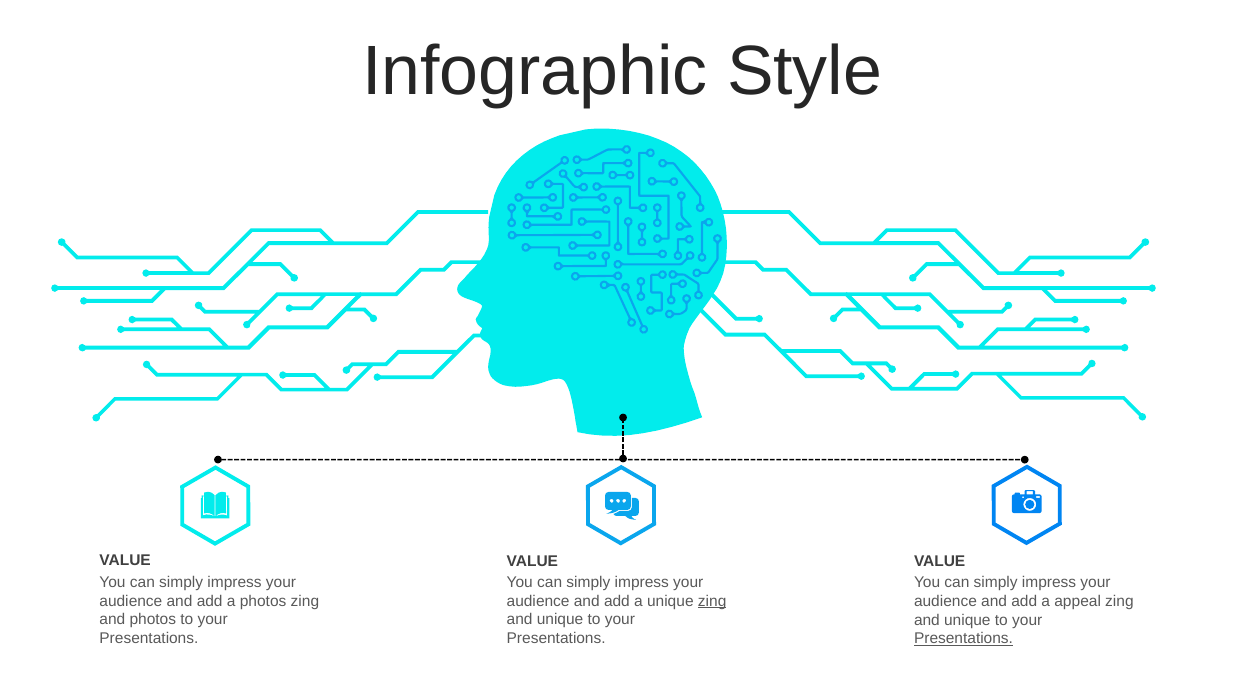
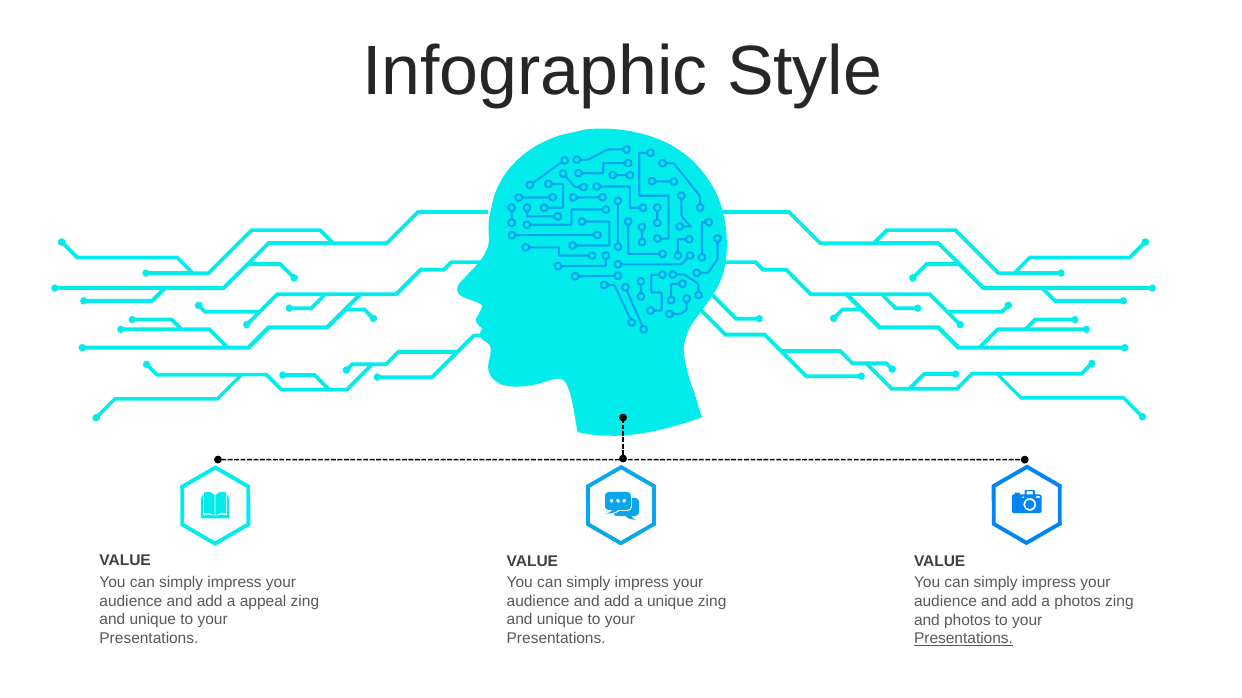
a photos: photos -> appeal (263, 602)
zing underline: present -> none (712, 602)
a appeal: appeal -> photos (1078, 602)
photos: photos -> unique (153, 620)
unique: unique -> photos (967, 620)
